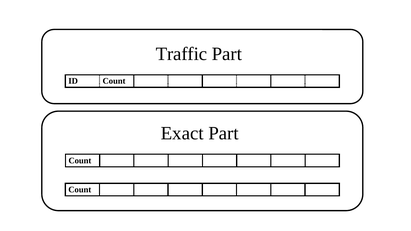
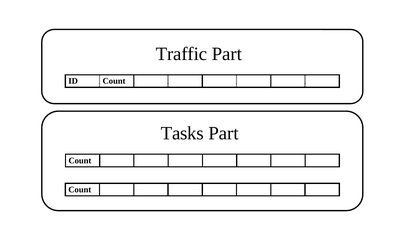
Exact: Exact -> Tasks (182, 133)
